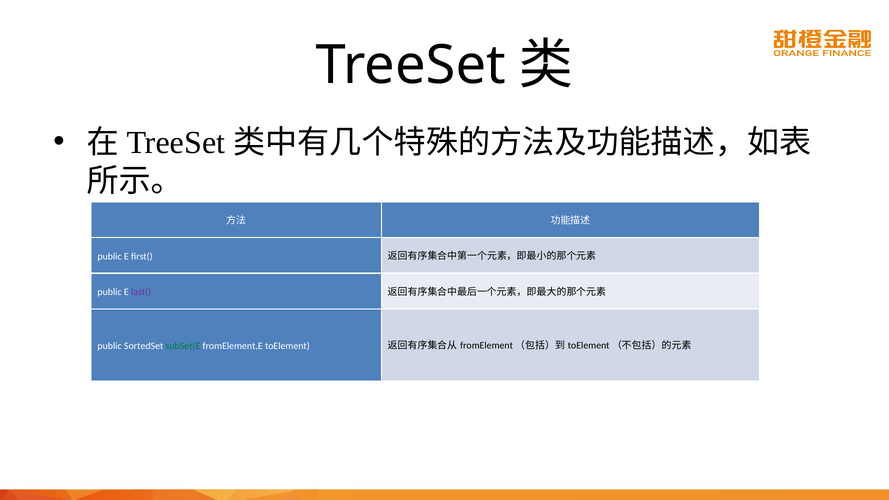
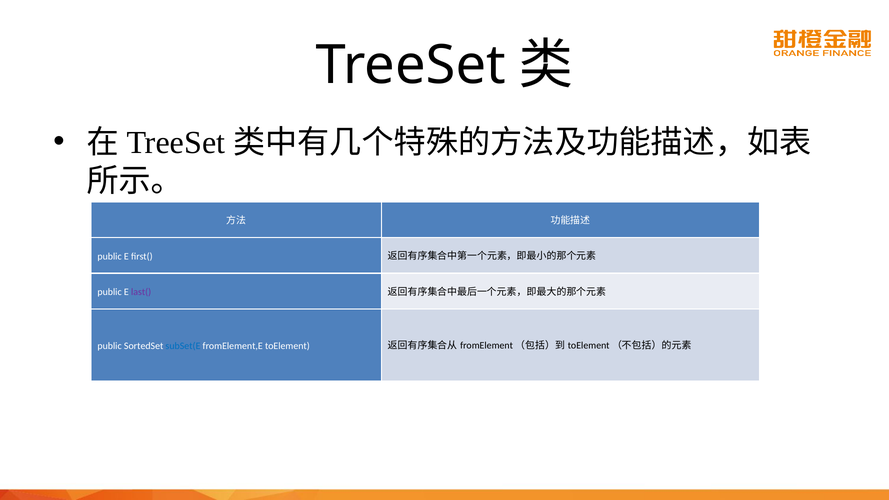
subSet(E colour: green -> blue (183, 346)
